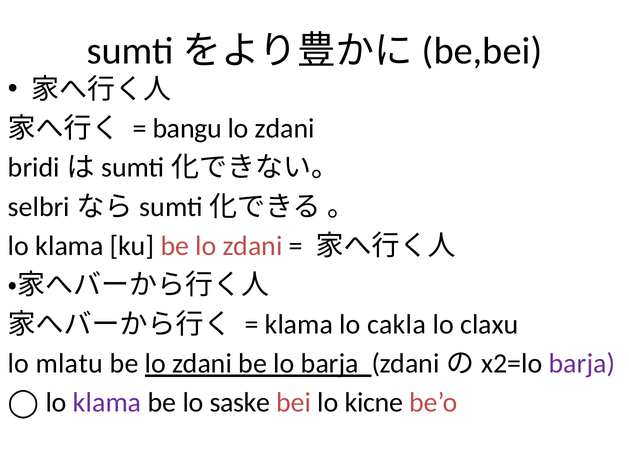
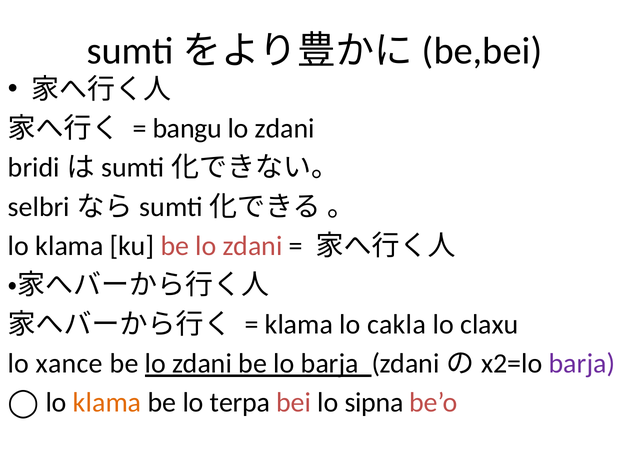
mlatu: mlatu -> xance (69, 363)
klama colour: purple -> orange (107, 403)
saske: saske -> terpa (240, 403)
kicne: kicne -> sipna (374, 403)
